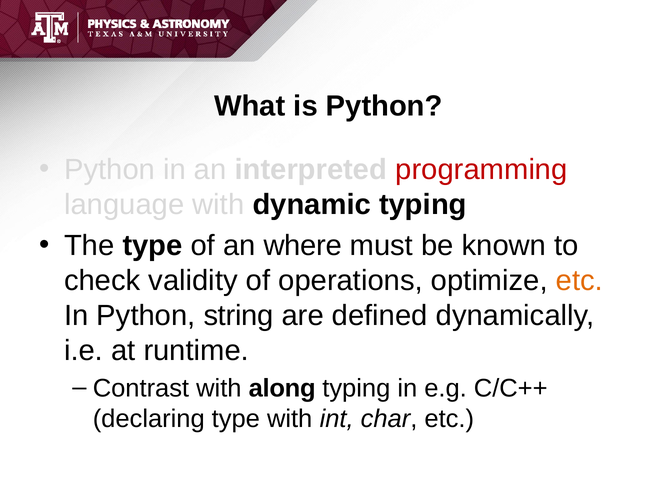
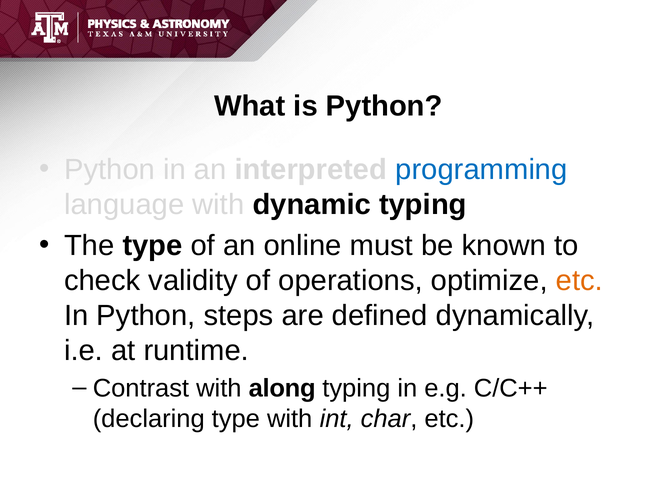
programming colour: red -> blue (481, 170)
where: where -> online (303, 246)
string: string -> steps (239, 316)
